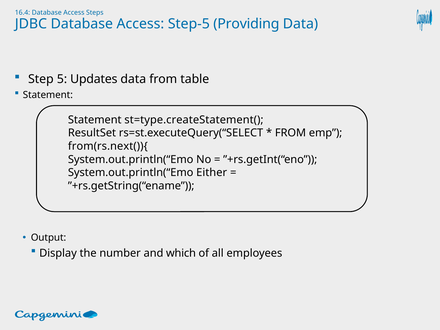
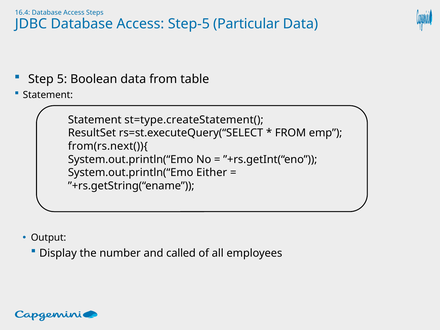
Providing: Providing -> Particular (246, 24)
Updates: Updates -> Boolean (94, 79)
which: which -> called (181, 253)
